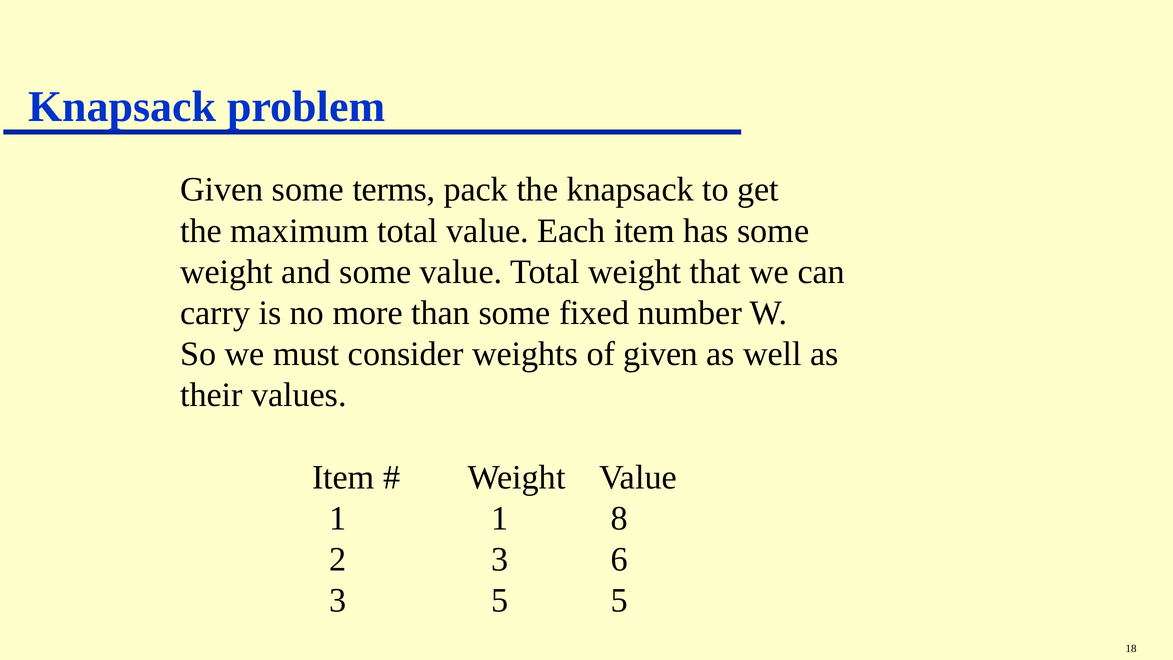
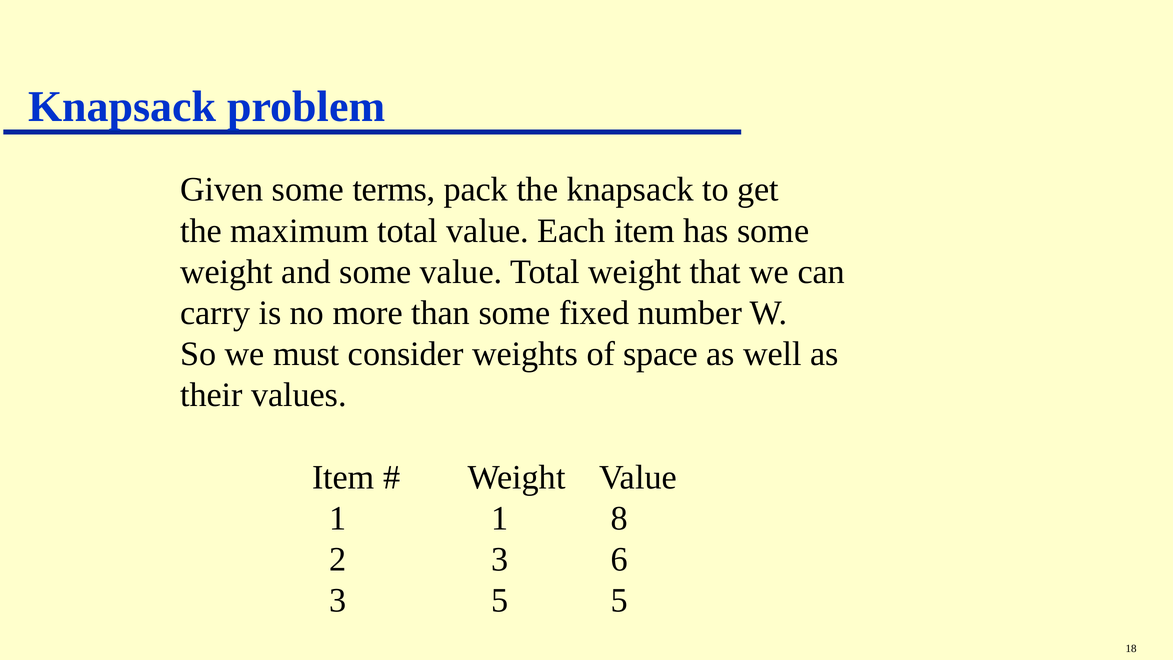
of given: given -> space (661, 354)
